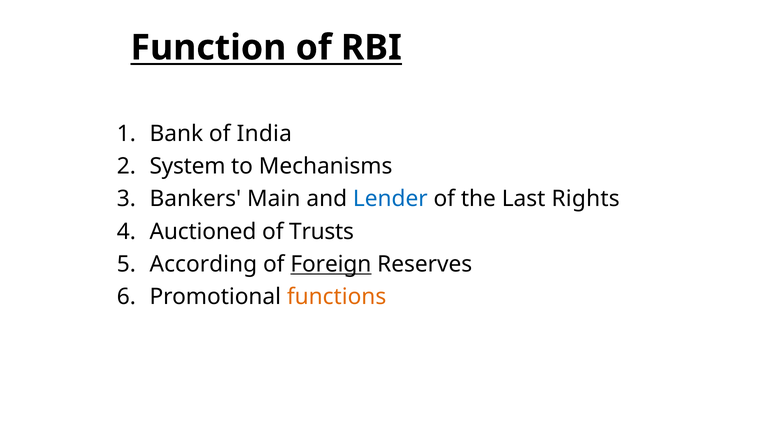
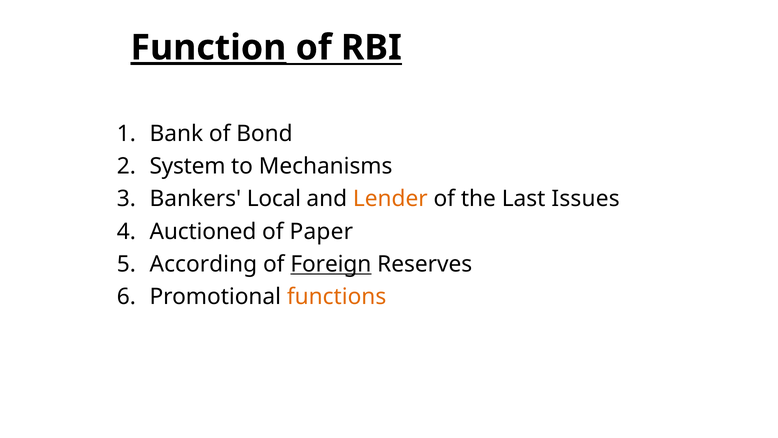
Function underline: none -> present (208, 48)
India: India -> Bond (264, 134)
Main: Main -> Local (274, 199)
Lender colour: blue -> orange (390, 199)
Rights: Rights -> Issues (586, 199)
Trusts: Trusts -> Paper (321, 231)
